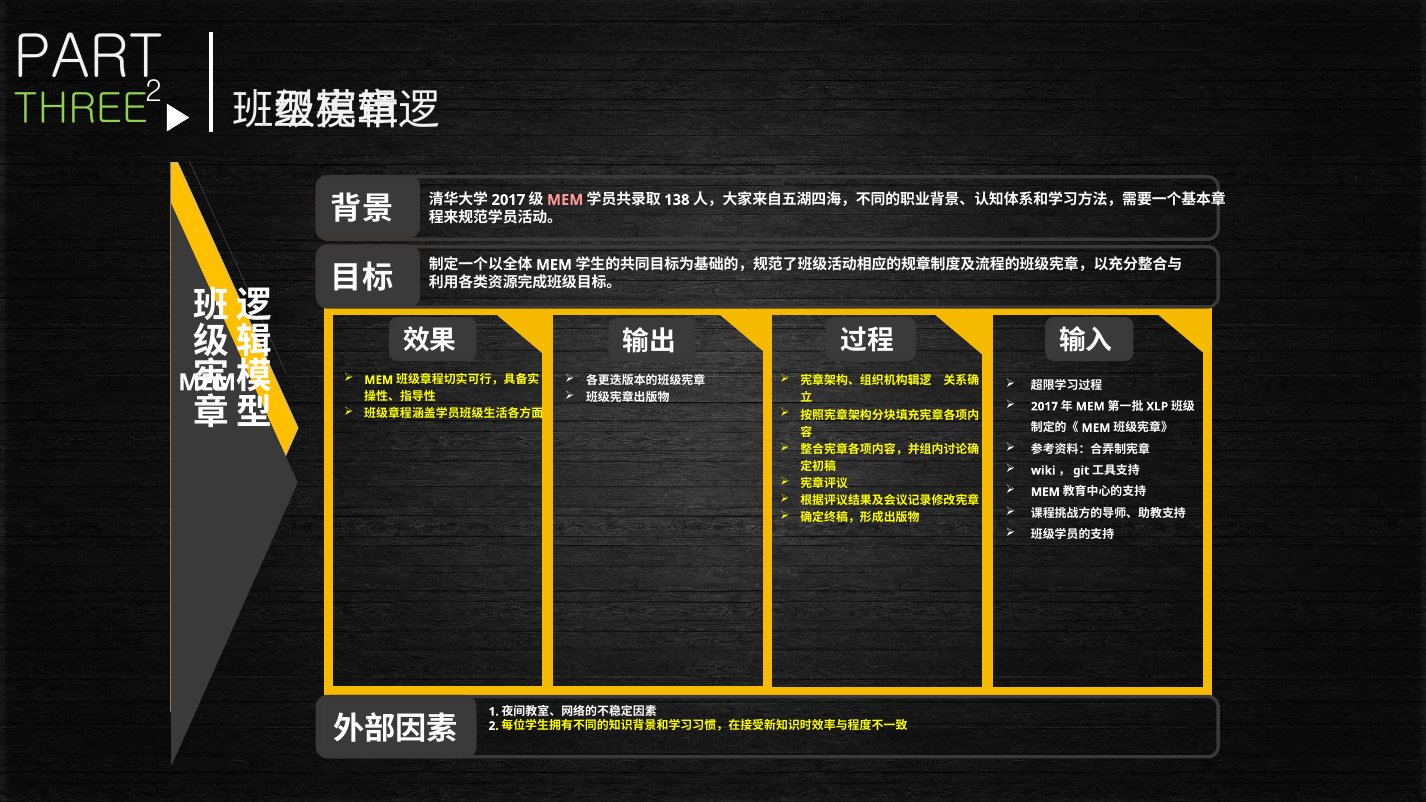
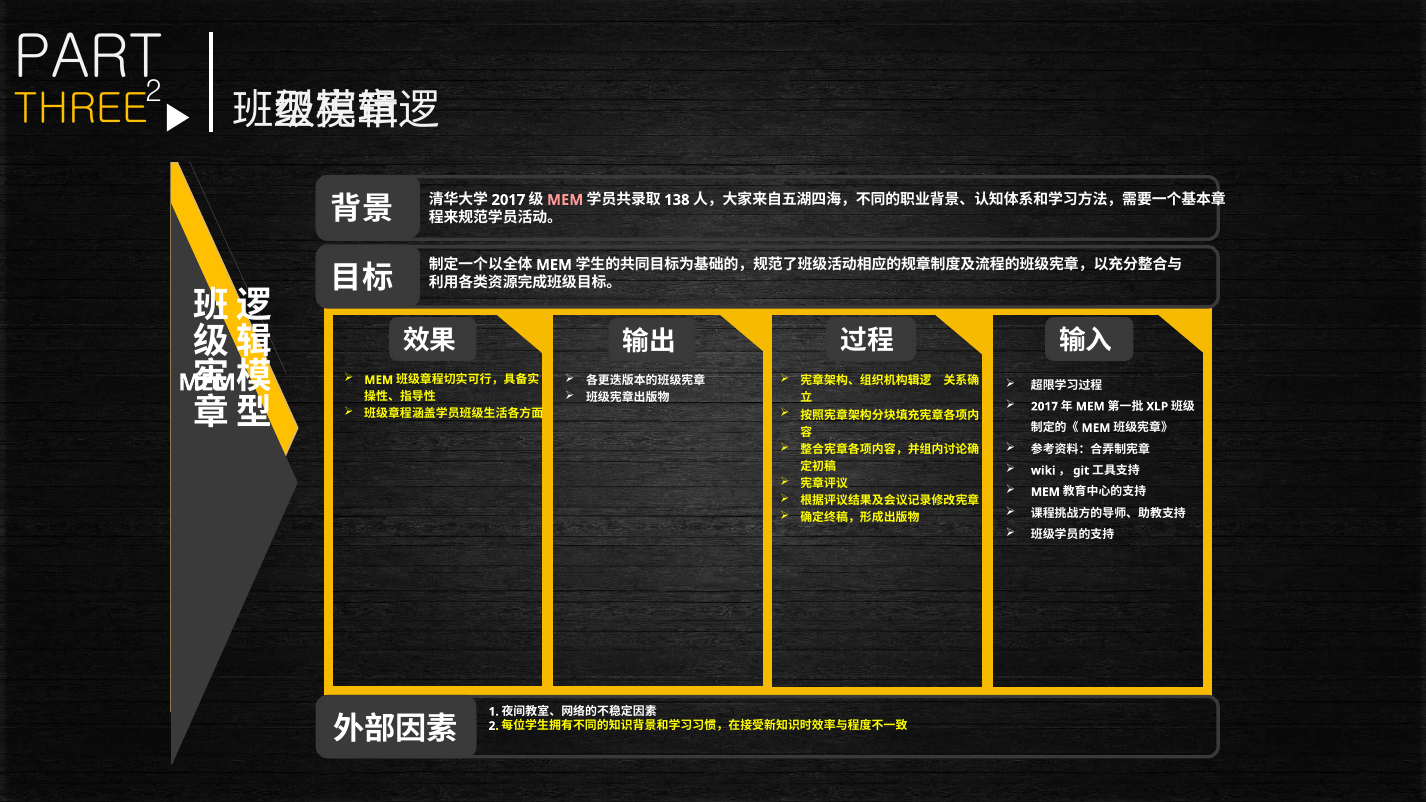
THREE colour: light green -> yellow (81, 108)
